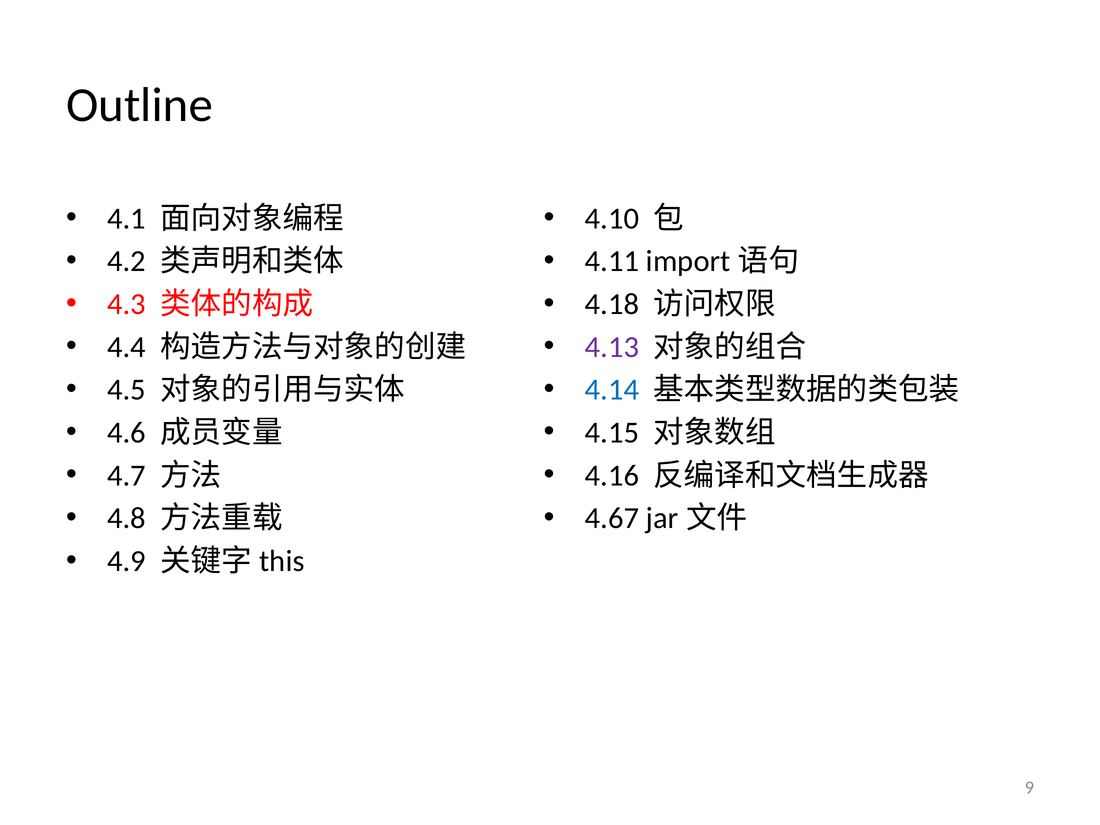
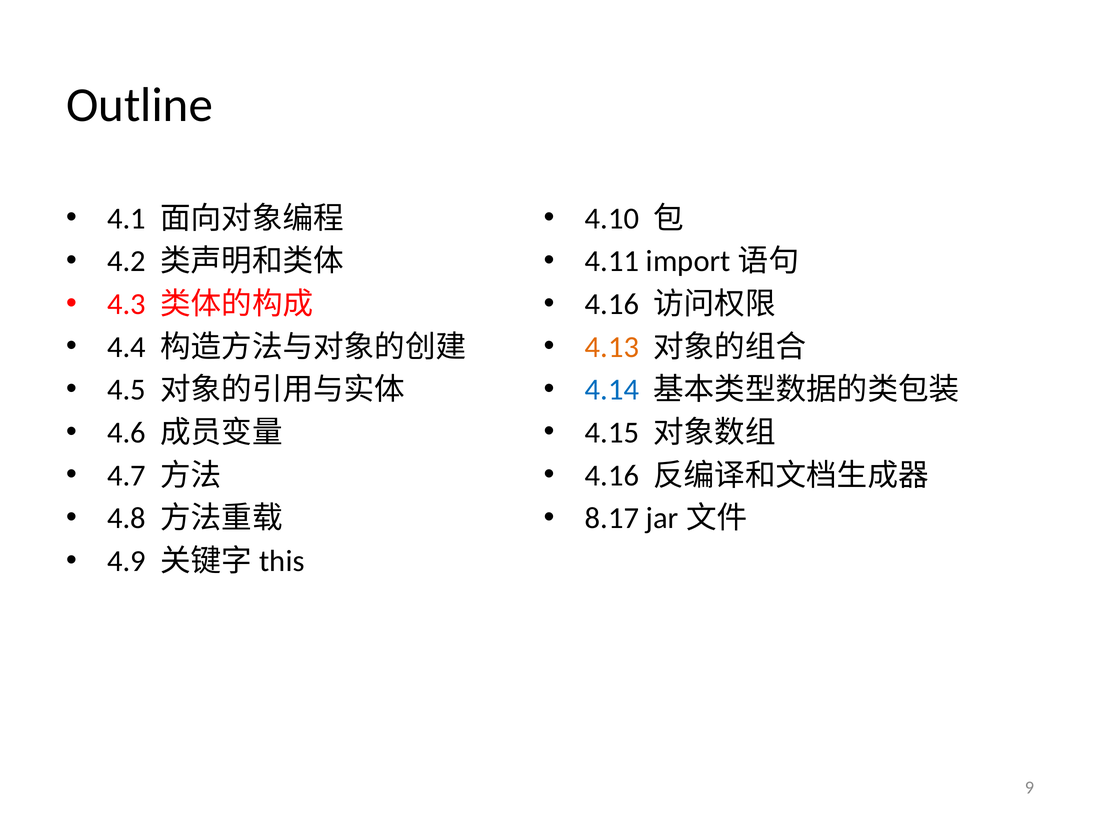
4.18: 4.18 -> 4.16 (612, 304)
4.13 colour: purple -> orange (612, 347)
4.67: 4.67 -> 8.17 (612, 518)
